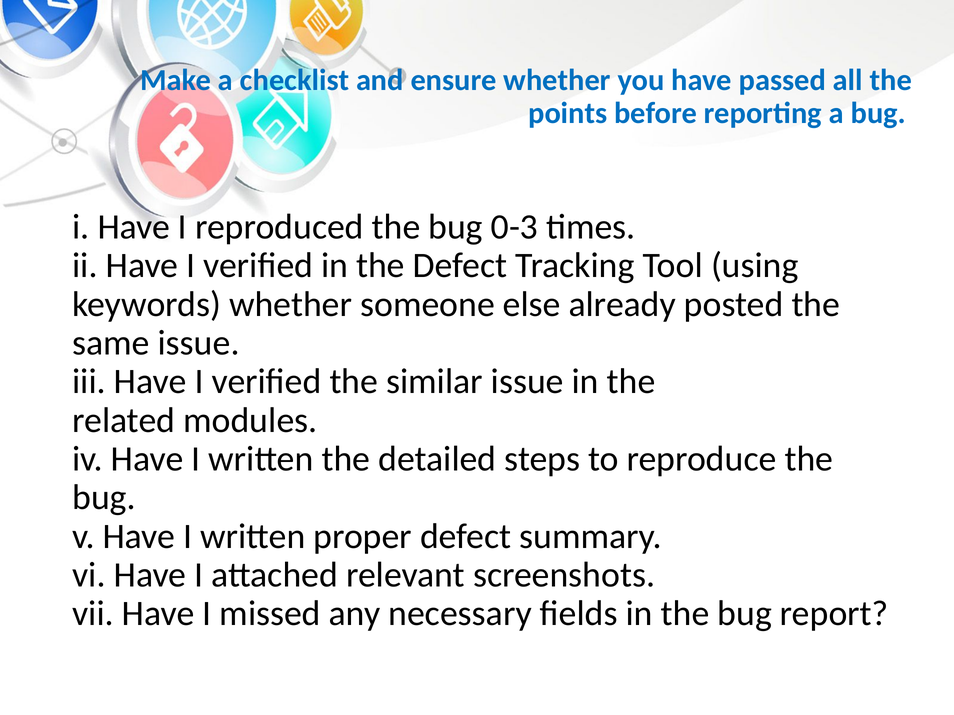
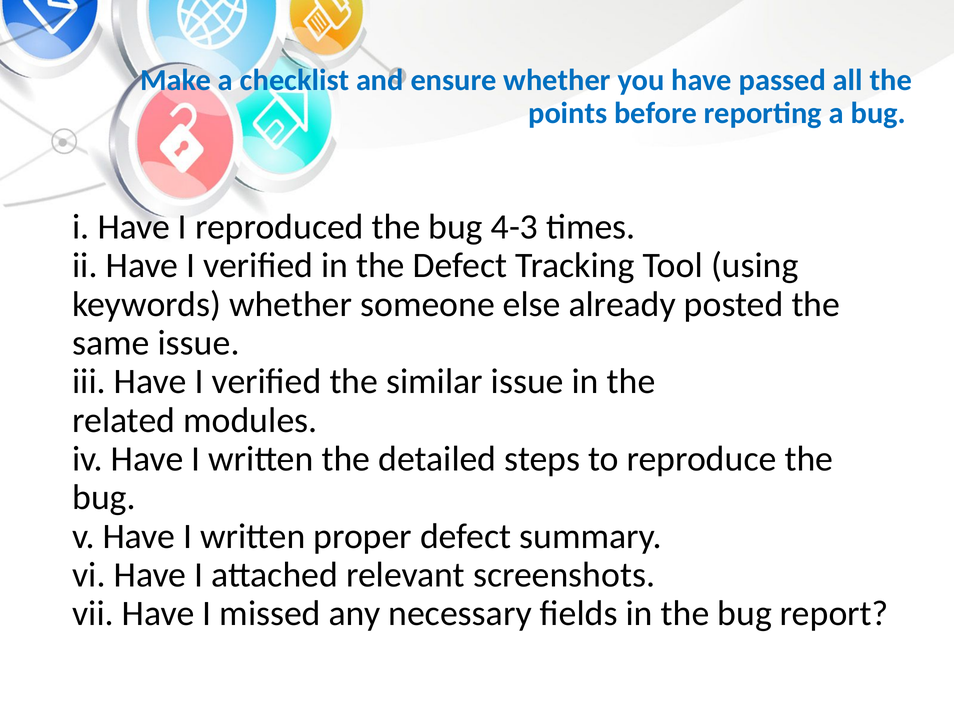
0-3: 0-3 -> 4-3 (514, 227)
